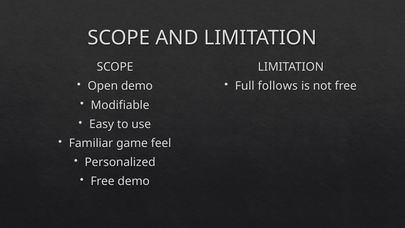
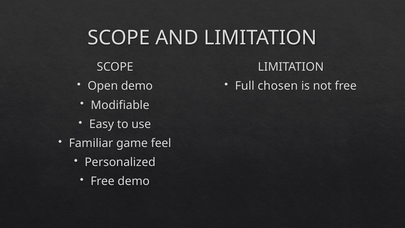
follows: follows -> chosen (278, 86)
